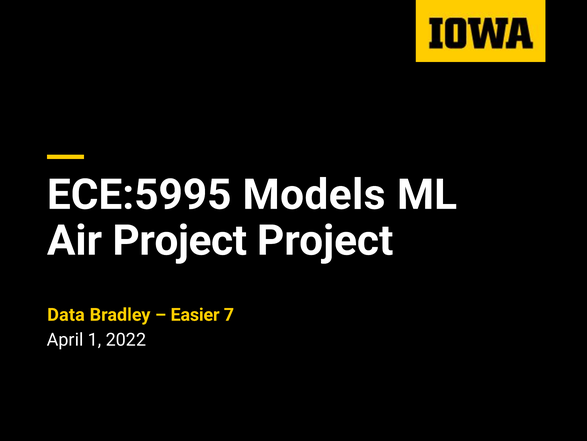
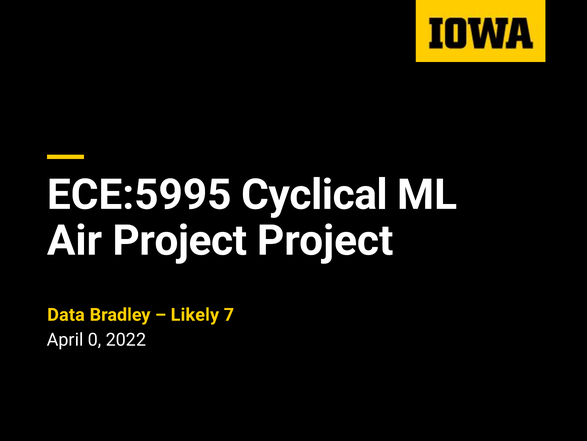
Models: Models -> Cyclical (314, 195)
Easier: Easier -> Likely (195, 314)
1: 1 -> 0 (95, 339)
